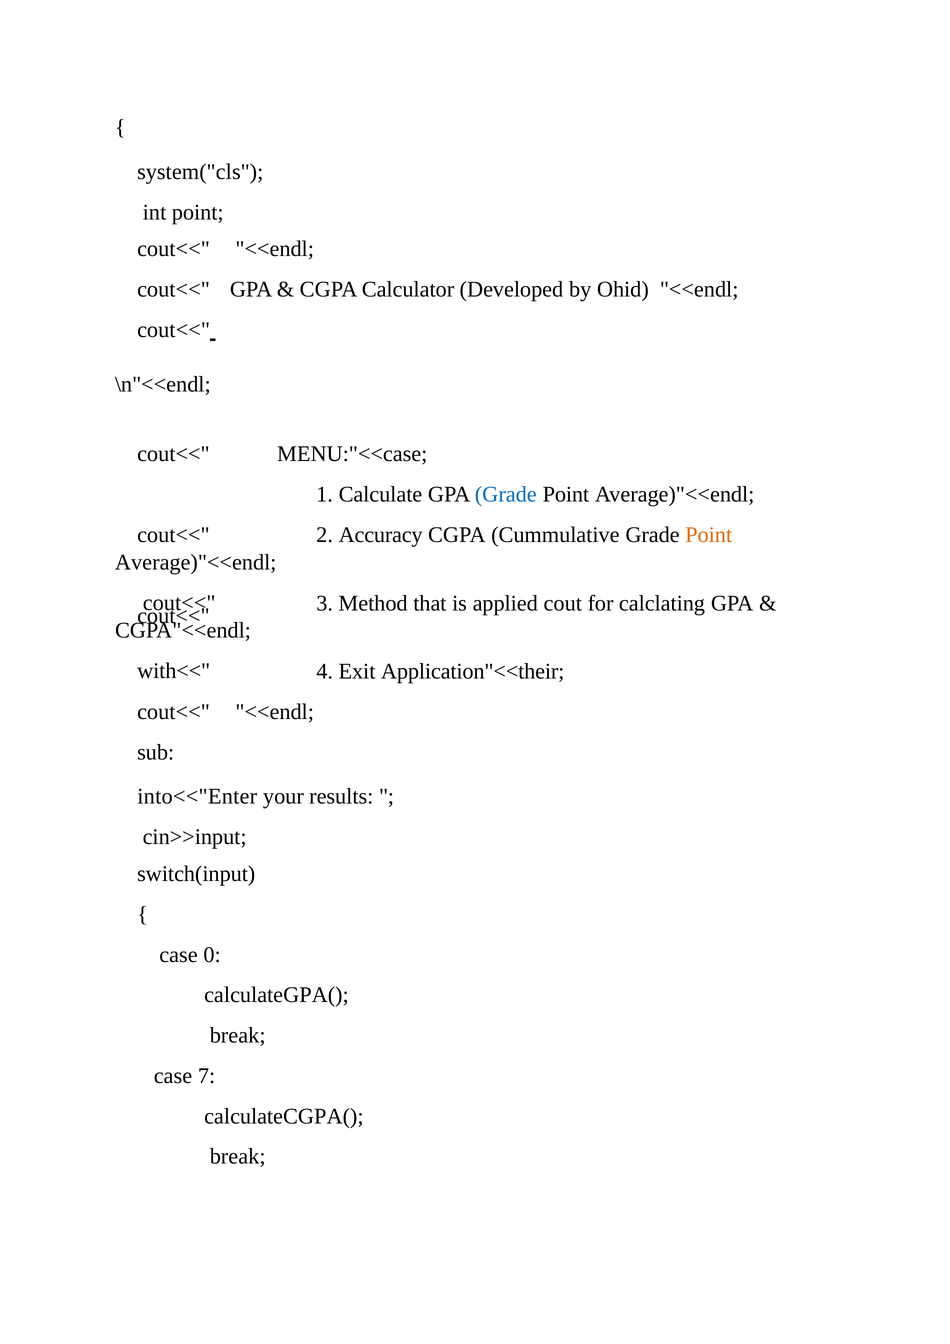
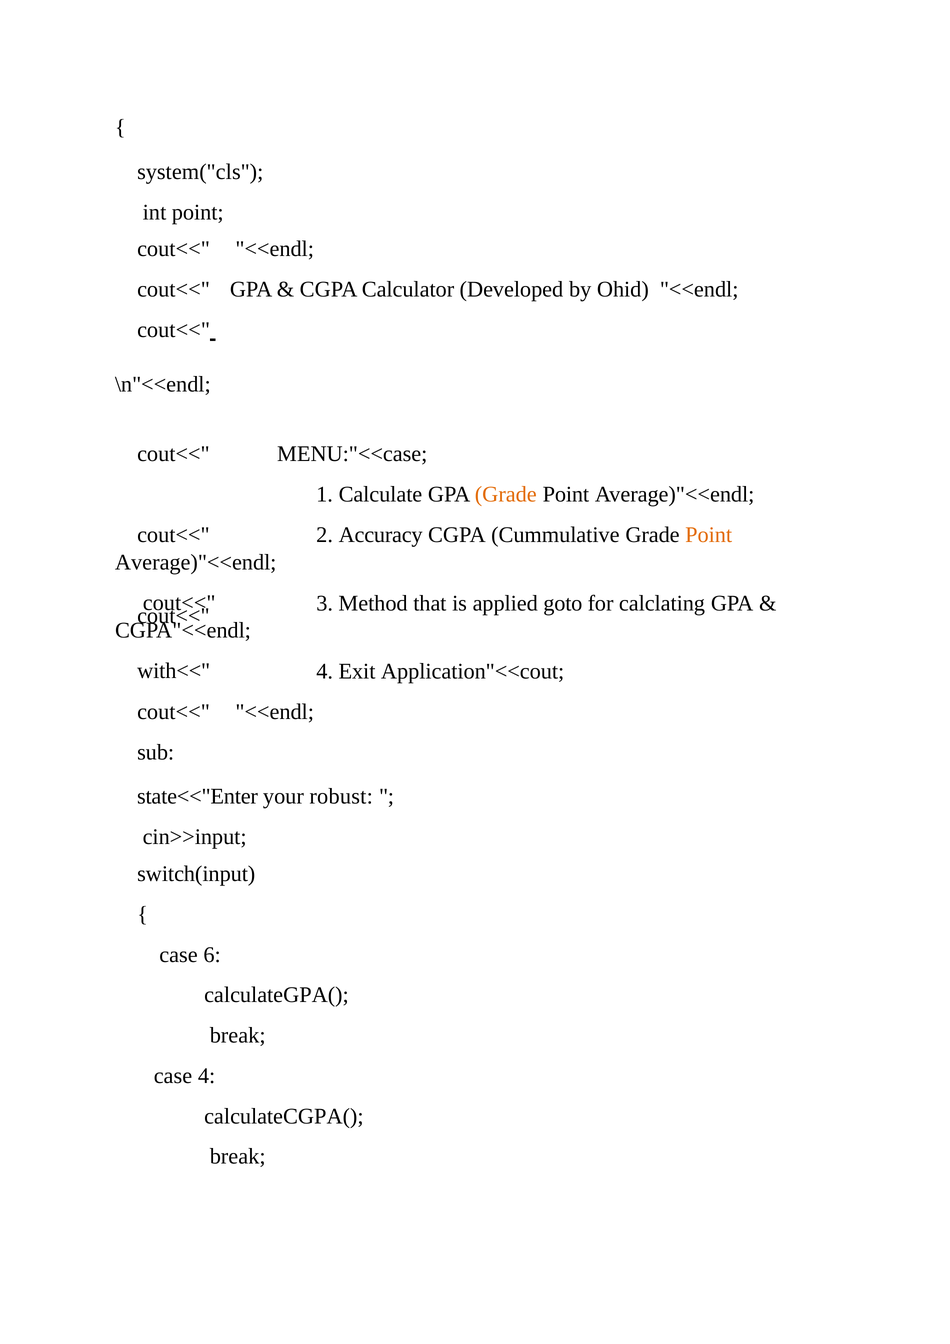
Grade colour: blue -> orange (506, 494)
cout: cout -> goto (563, 603)
Application"<<their: Application"<<their -> Application"<<cout (473, 672)
into<<"Enter: into<<"Enter -> state<<"Enter (197, 796)
results: results -> robust (341, 796)
0: 0 -> 6 (212, 955)
case 7: 7 -> 4 (207, 1076)
